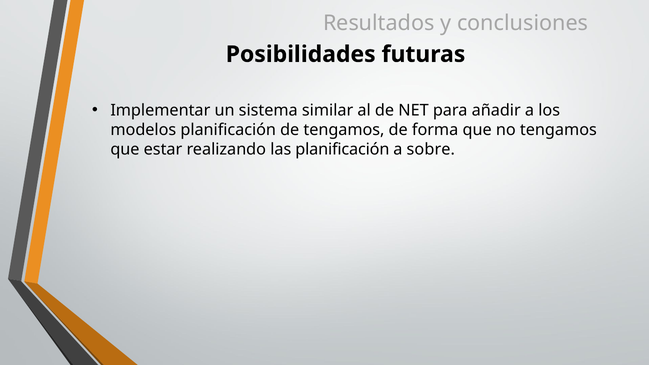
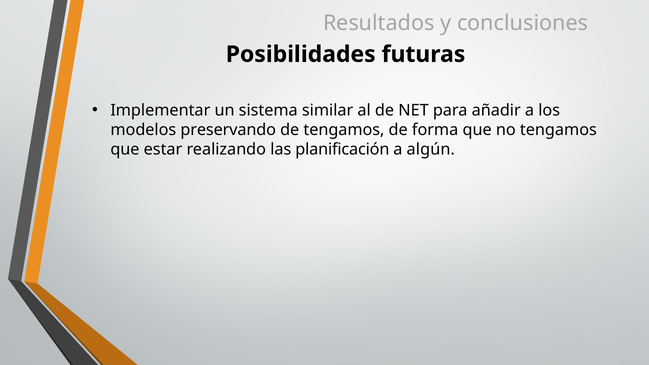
modelos planificación: planificación -> preservando (228, 130)
sobre: sobre -> algún (431, 149)
